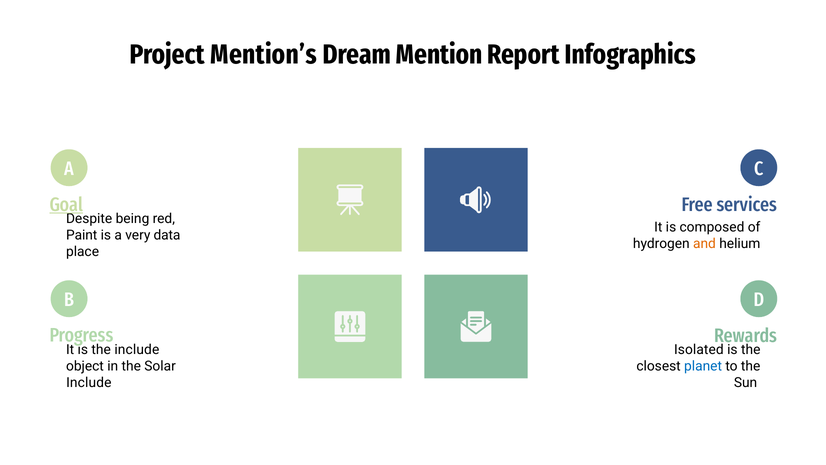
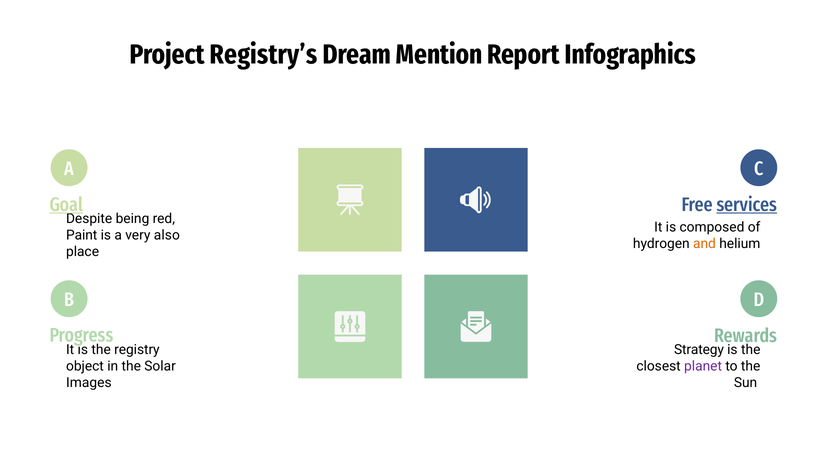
Mention’s: Mention’s -> Registry’s (264, 54)
services underline: none -> present (747, 205)
data: data -> also (167, 235)
the include: include -> registry (137, 349)
Isolated: Isolated -> Strategy (699, 349)
planet colour: blue -> purple (703, 366)
Include: Include -> Images (89, 382)
